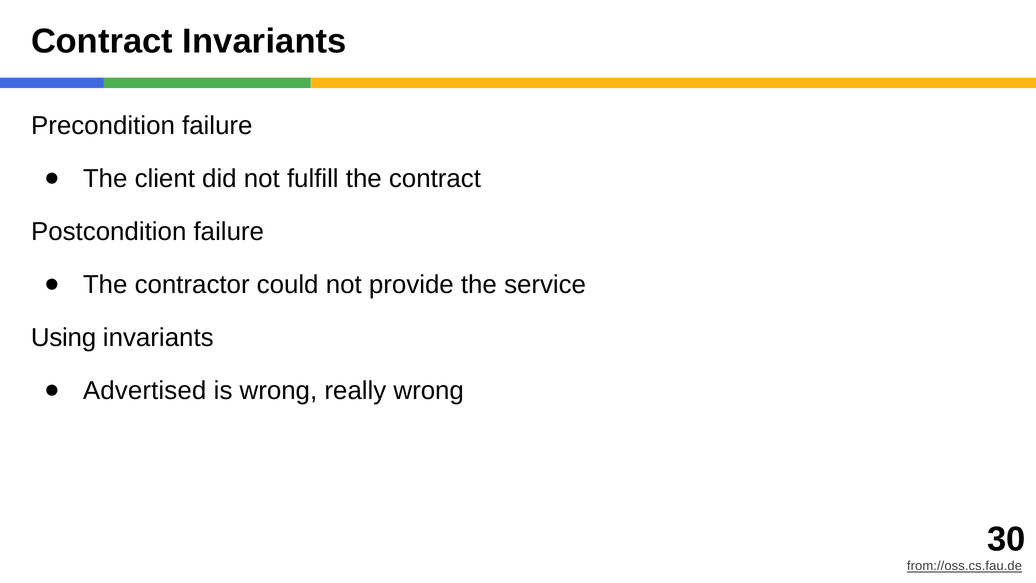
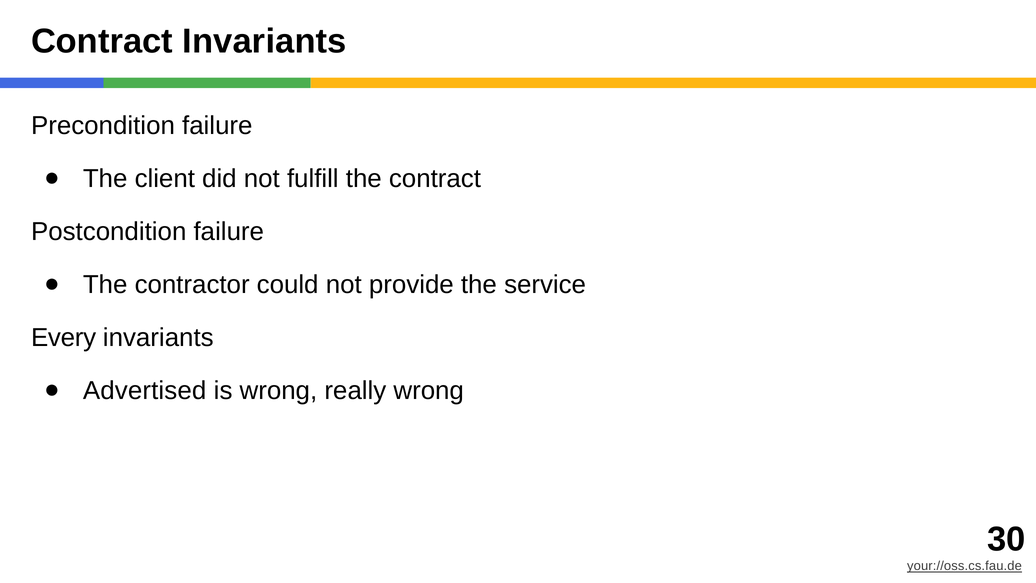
Using: Using -> Every (64, 338)
from://oss.cs.fau.de: from://oss.cs.fau.de -> your://oss.cs.fau.de (964, 566)
